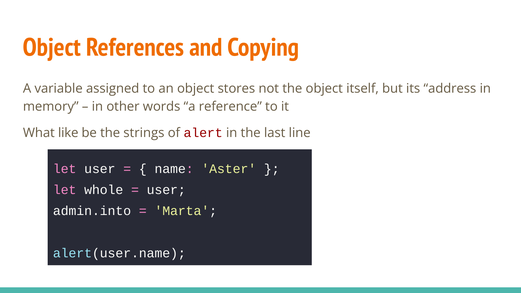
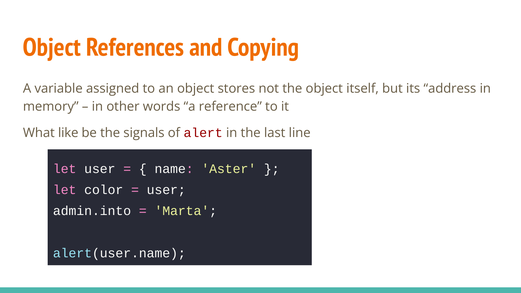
strings: strings -> signals (144, 133)
whole: whole -> color (104, 190)
